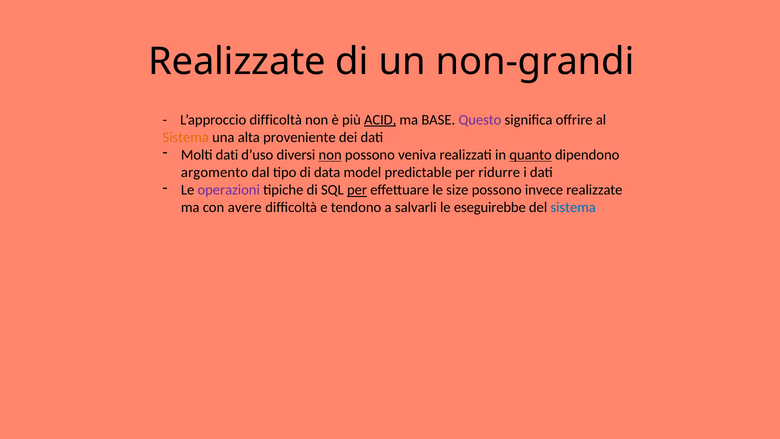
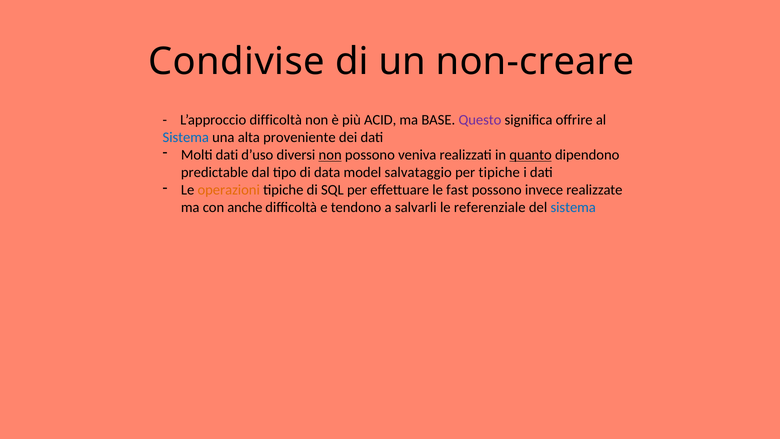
Realizzate: Realizzate -> Condivise (237, 62)
non-grandi: non-grandi -> non-creare (535, 62)
ACID underline: present -> none (380, 120)
Sistema colour: orange -> blue (186, 137)
argomento: argomento -> predictable (215, 172)
predictable: predictable -> salvataggio (418, 172)
per ridurre: ridurre -> tipiche (499, 172)
operazioni colour: purple -> orange (229, 190)
per underline: present -> none (357, 190)
size: size -> fast (457, 190)
avere: avere -> anche (245, 208)
eseguirebbe: eseguirebbe -> referenziale (490, 208)
